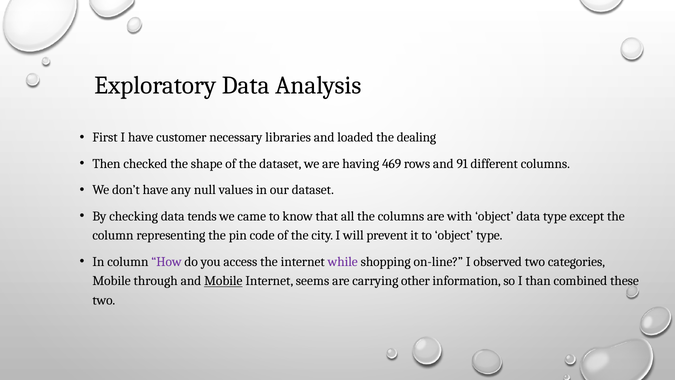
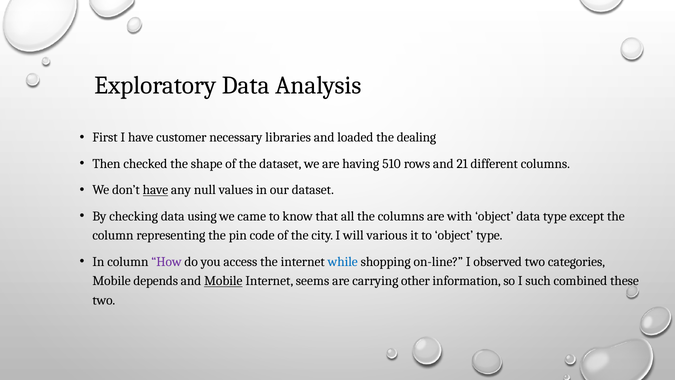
469: 469 -> 510 (392, 164)
91: 91 -> 21 (462, 164)
have underline: none -> present (155, 190)
tends: tends -> using (202, 216)
prevent: prevent -> various (387, 235)
while colour: purple -> blue (343, 261)
through: through -> depends (156, 281)
than: than -> such (538, 281)
